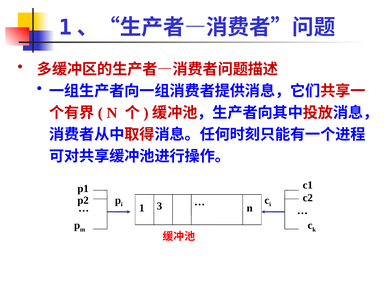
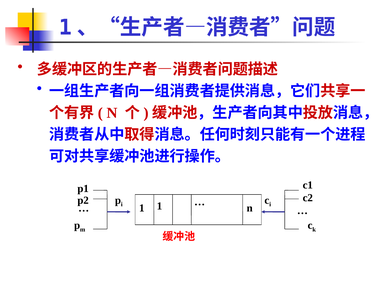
1 3: 3 -> 1 (159, 206)
